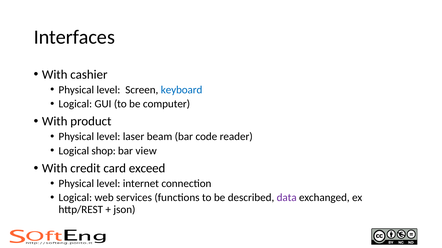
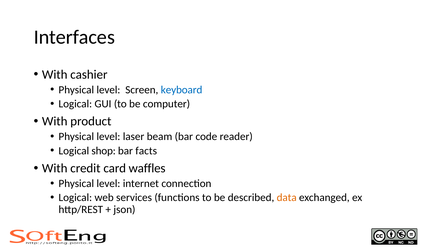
view: view -> facts (146, 151)
exceed: exceed -> waffles (147, 169)
data colour: purple -> orange (287, 198)
